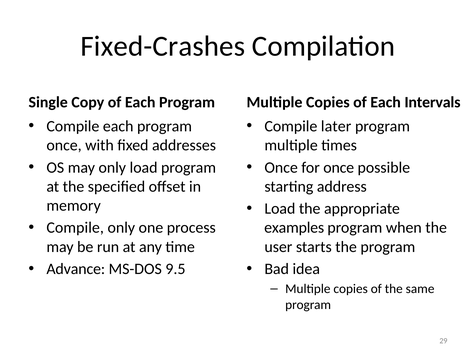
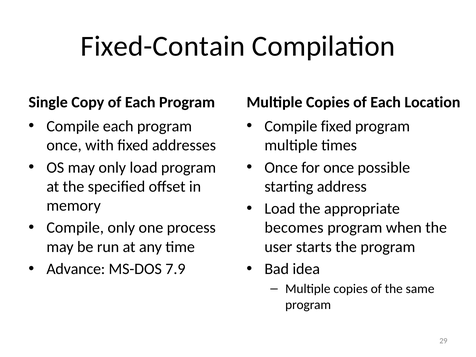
Fixed-Crashes: Fixed-Crashes -> Fixed-Contain (163, 46)
Intervals: Intervals -> Location (432, 102)
Compile later: later -> fixed (336, 126)
examples: examples -> becomes (294, 228)
9.5: 9.5 -> 7.9 (175, 269)
